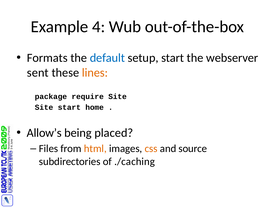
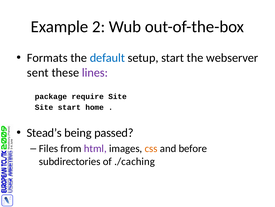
4: 4 -> 2 (99, 27)
lines colour: orange -> purple (95, 72)
Allow’s: Allow’s -> Stead’s (44, 132)
placed: placed -> passed (114, 132)
html colour: orange -> purple (95, 148)
source: source -> before (193, 148)
